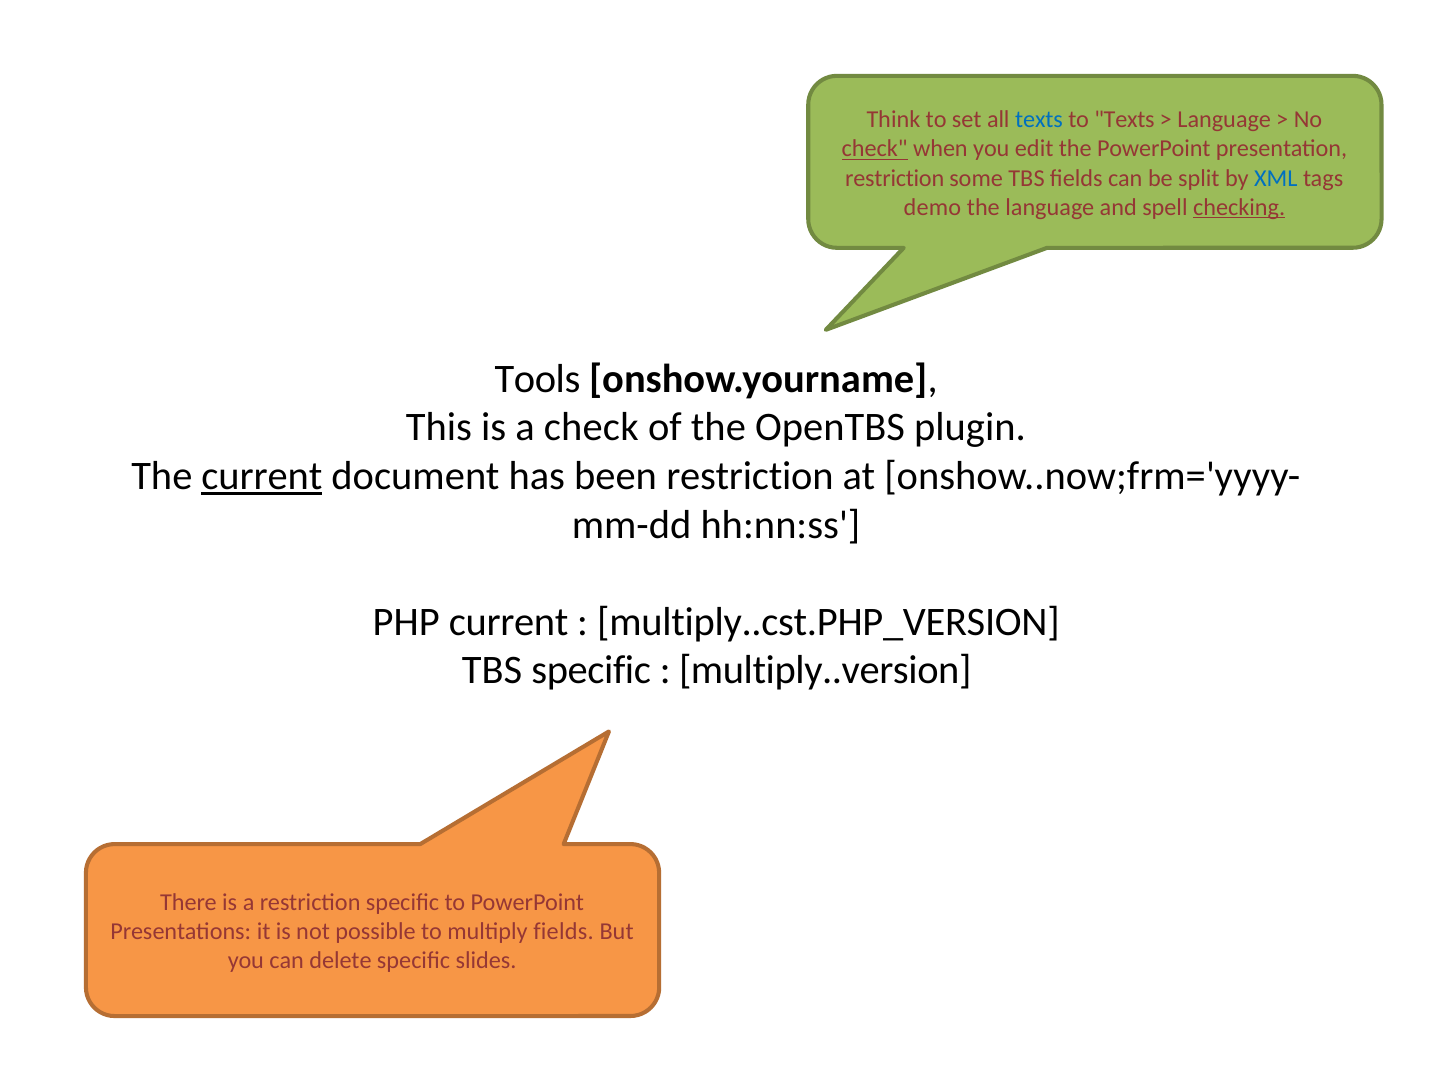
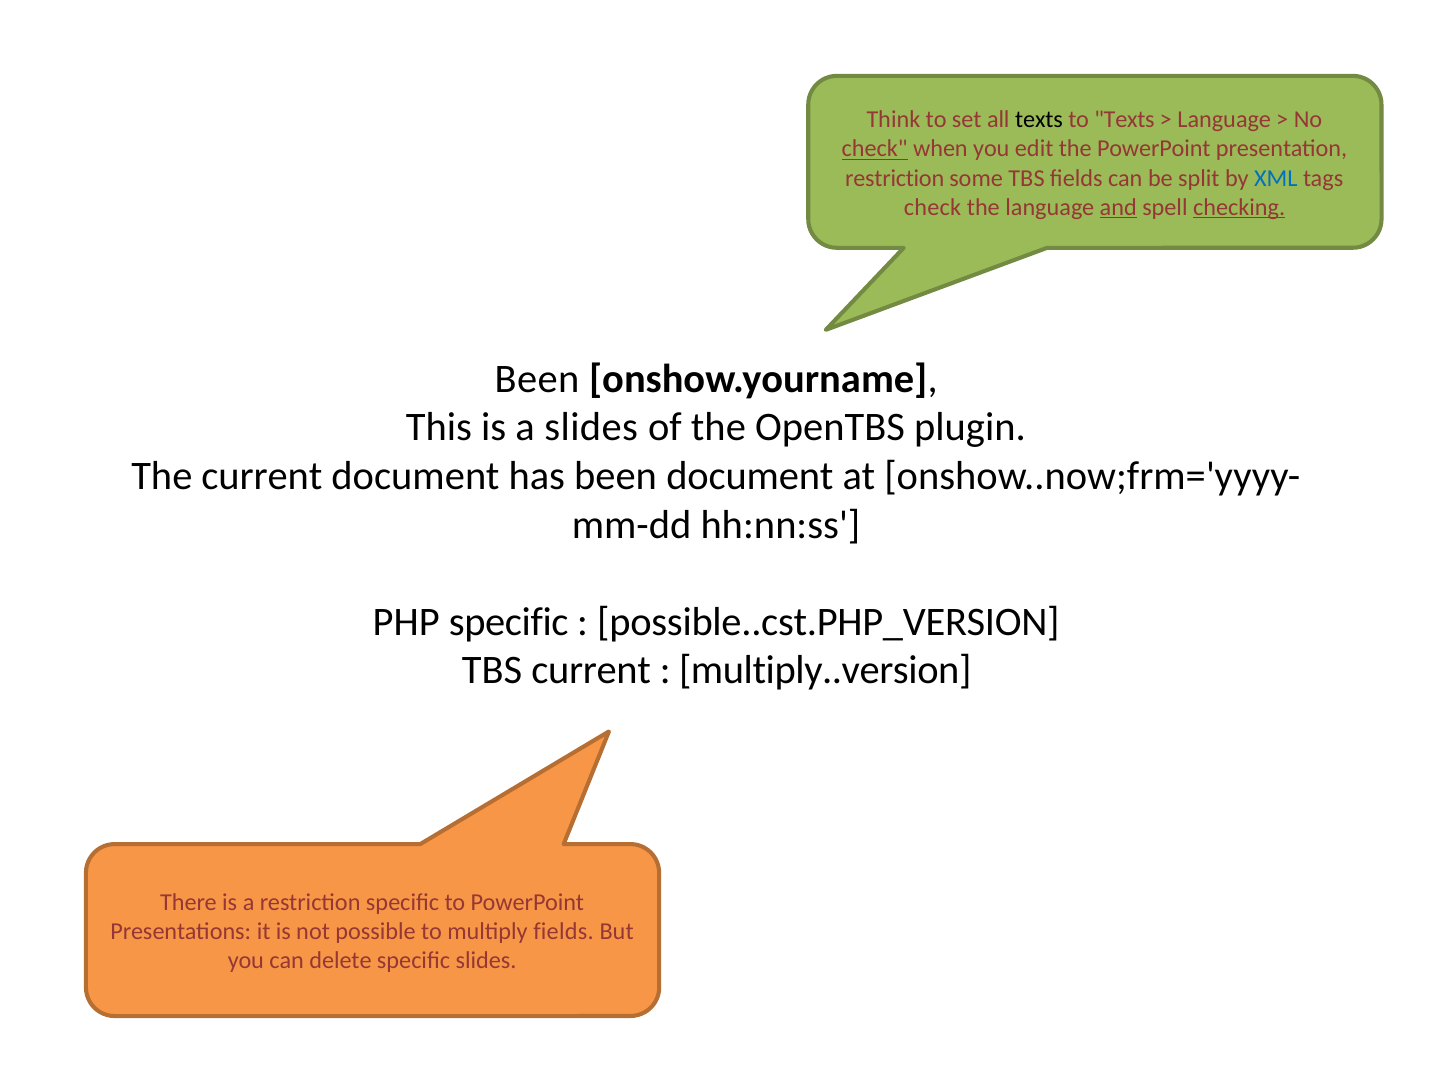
texts colour: blue -> black (1039, 120)
demo: demo -> check (932, 207)
and underline: none -> present (1118, 207)
Tools: Tools -> Been (537, 379)
a check: check -> slides (591, 428)
current underline: present -> none (262, 476)
been restriction: restriction -> document (750, 476)
PHP current: current -> specific (509, 622)
multiply..cst.PHP_VERSION: multiply..cst.PHP_VERSION -> possible..cst.PHP_VERSION (828, 622)
TBS specific: specific -> current (591, 670)
